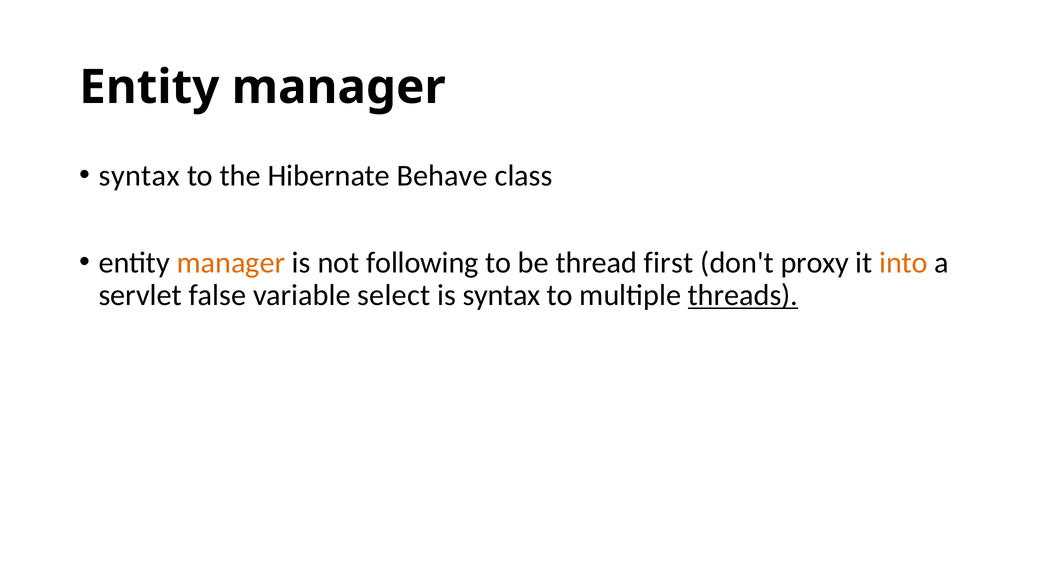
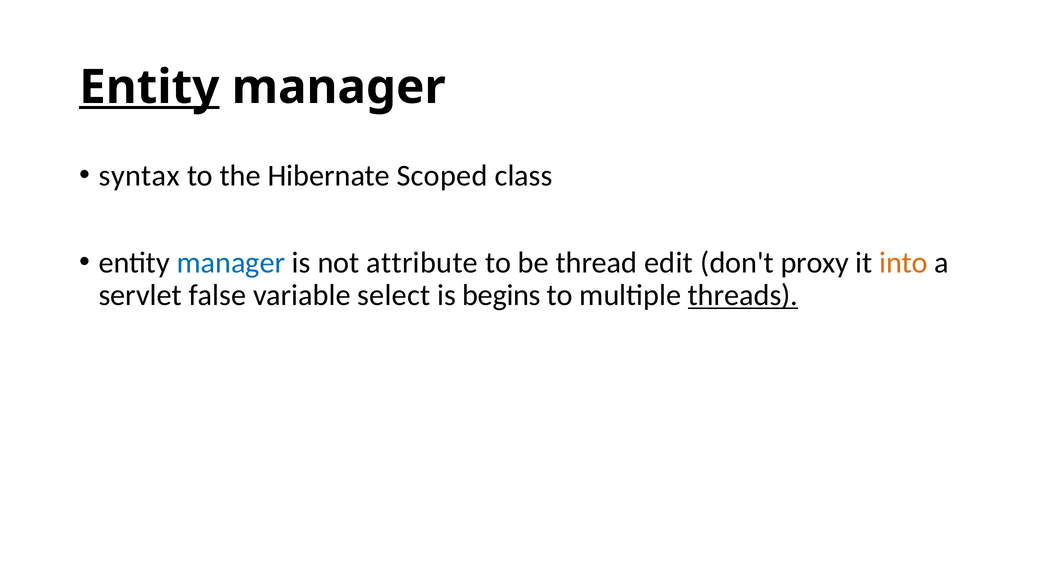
Entity underline: none -> present (149, 87)
Behave: Behave -> Scoped (442, 175)
manager colour: orange -> blue (231, 263)
following: following -> attribute (422, 263)
first: first -> edit (669, 263)
is syntax: syntax -> begins (502, 295)
